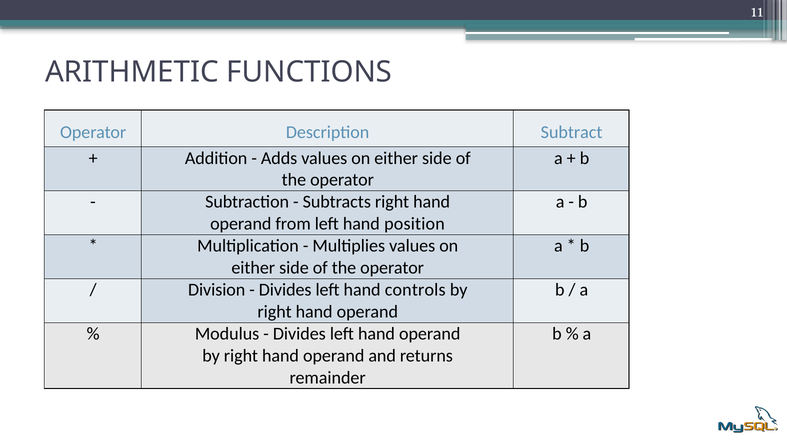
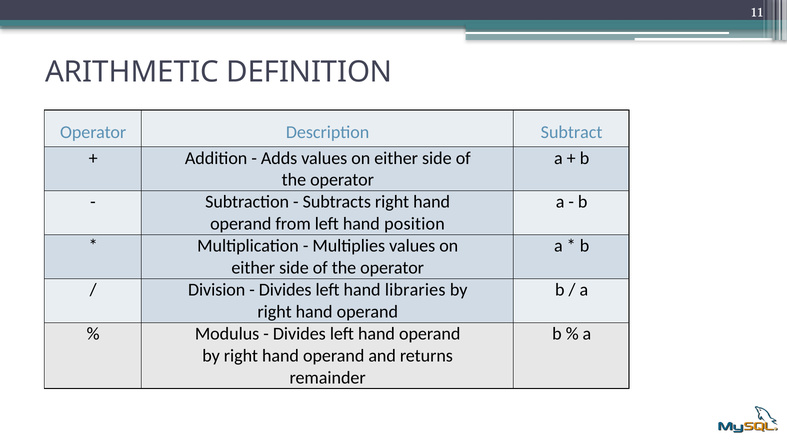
FUNCTIONS: FUNCTIONS -> DEFINITION (309, 72)
controls: controls -> libraries (415, 290)
